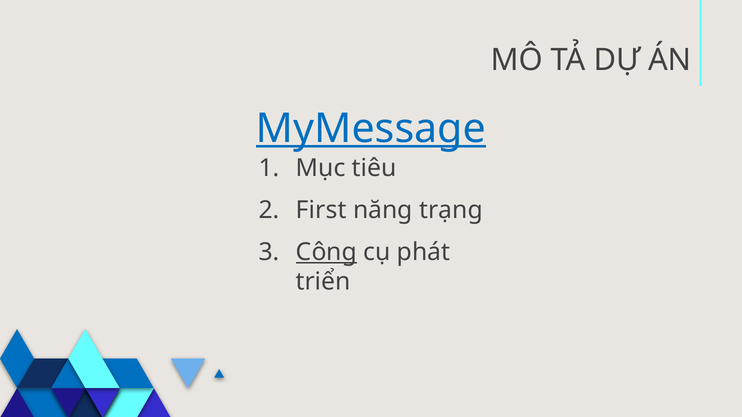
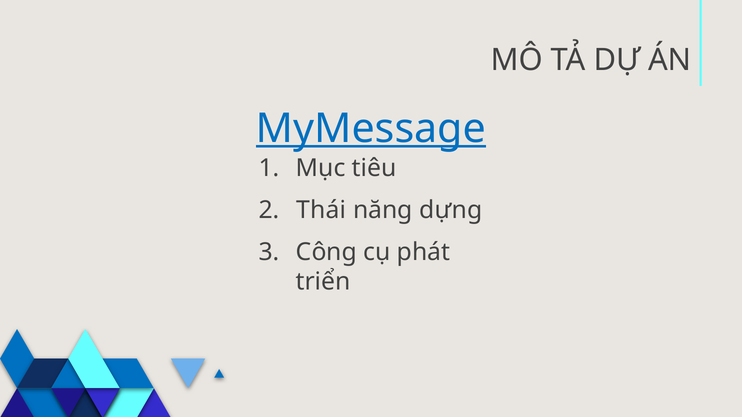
First: First -> Thái (321, 210)
trạng: trạng -> dựng (451, 210)
Công underline: present -> none (326, 252)
